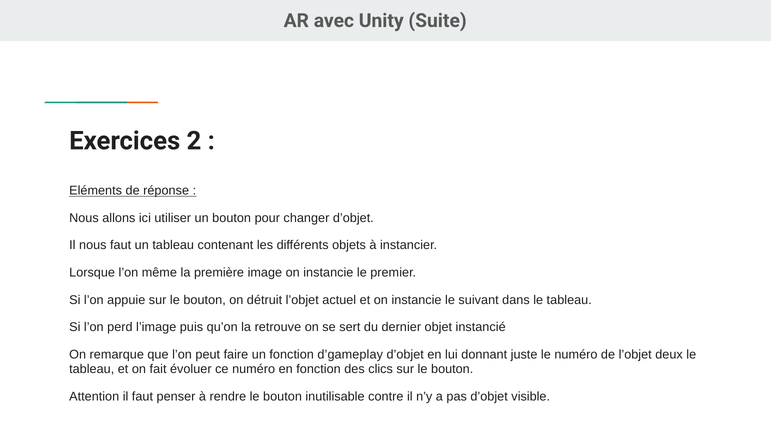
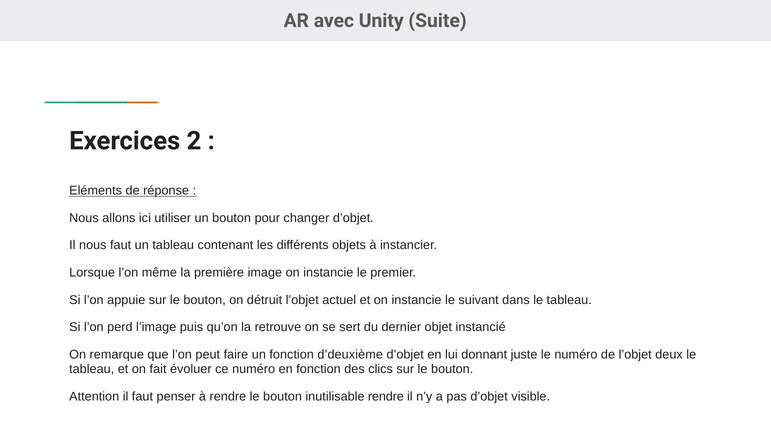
d’gameplay: d’gameplay -> d’deuxième (350, 354)
inutilisable contre: contre -> rendre (386, 396)
